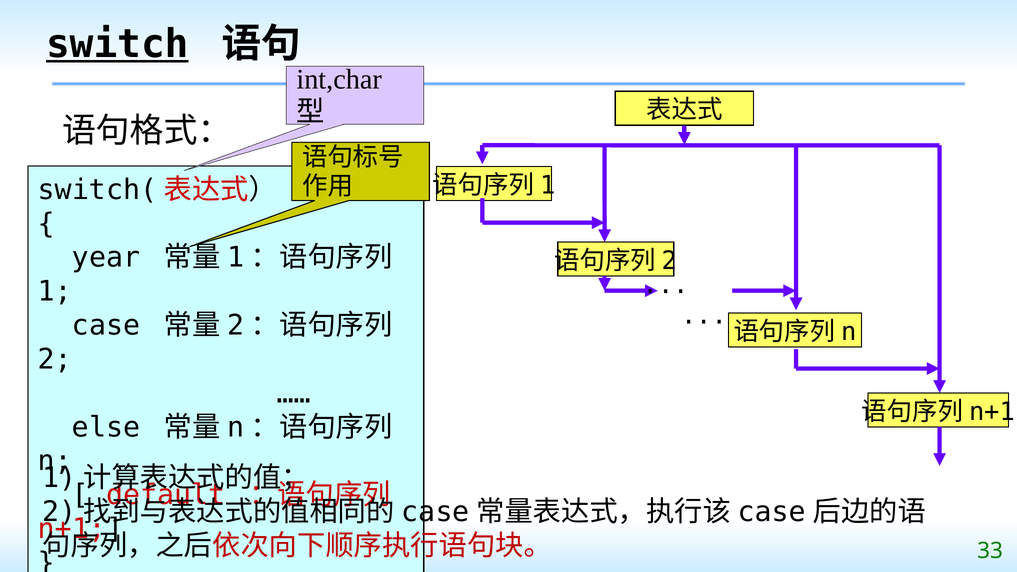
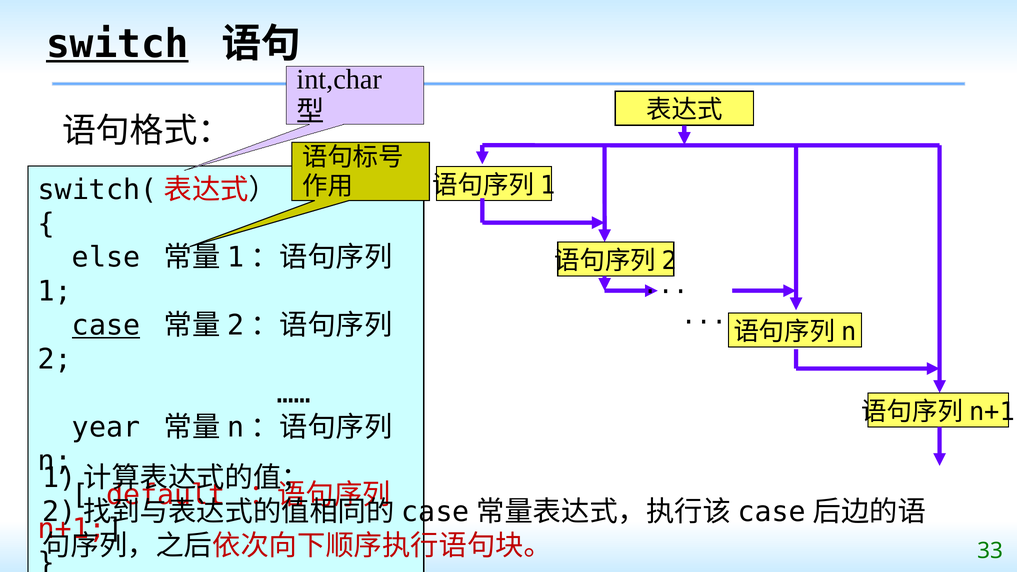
year: year -> else (106, 258)
case underline: none -> present (106, 326)
else: else -> year (106, 427)
